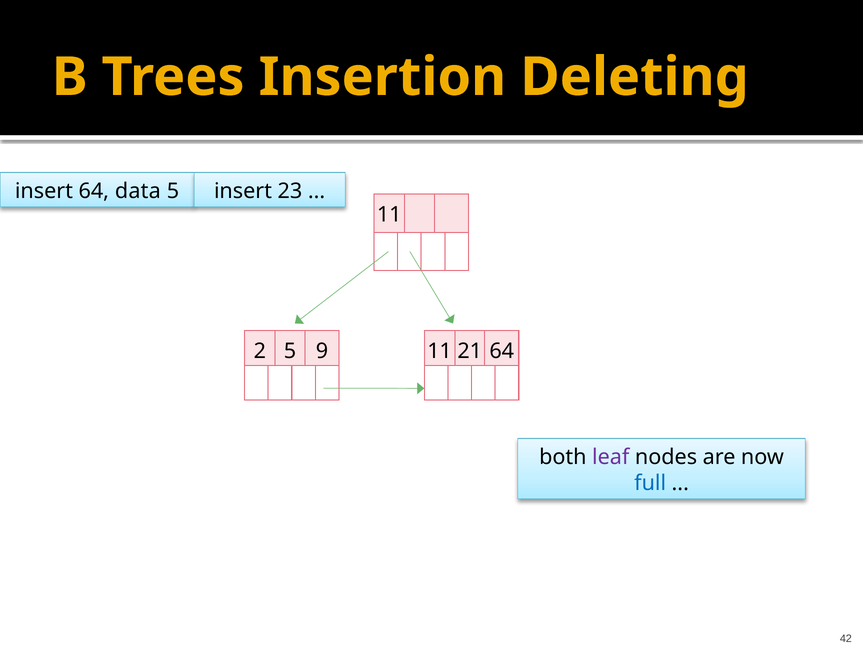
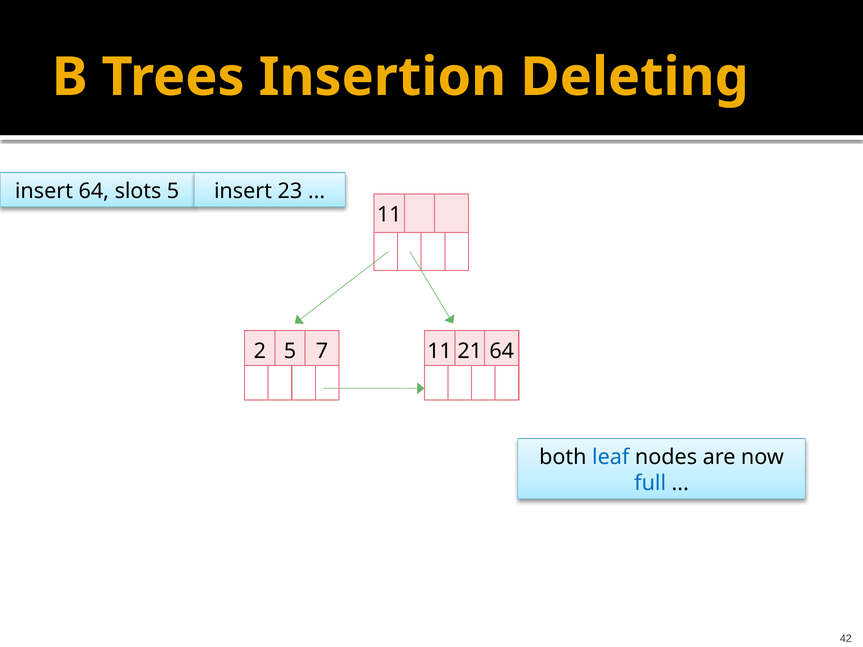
data: data -> slots (138, 191)
9: 9 -> 7 (322, 351)
leaf colour: purple -> blue (611, 457)
